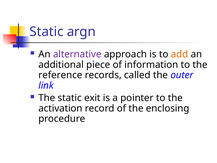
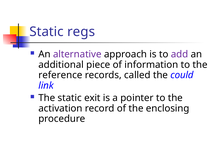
argn: argn -> regs (81, 32)
add colour: orange -> purple (180, 54)
outer: outer -> could (182, 75)
